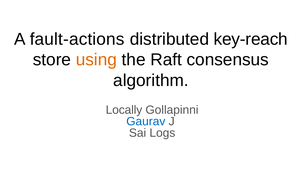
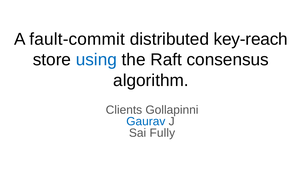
fault-actions: fault-actions -> fault-commit (77, 39)
using colour: orange -> blue (96, 60)
Locally: Locally -> Clients (124, 110)
Logs: Logs -> Fully (162, 133)
